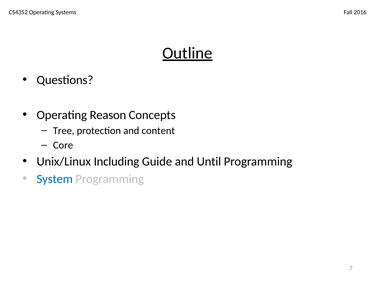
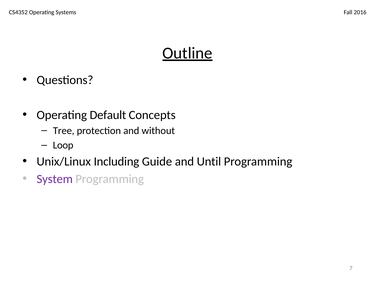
Reason: Reason -> Default (108, 115)
content: content -> without (158, 131)
Core: Core -> Loop (63, 145)
System colour: blue -> purple (55, 179)
